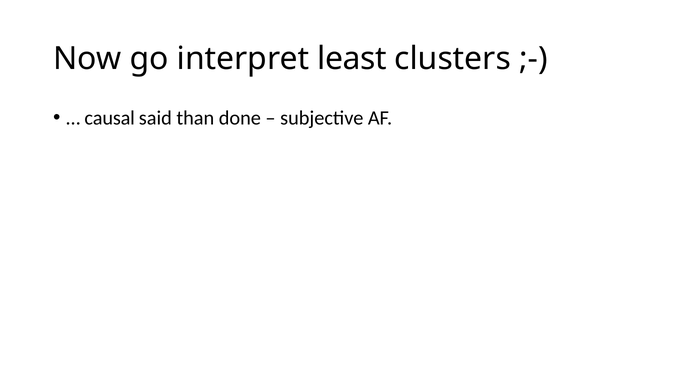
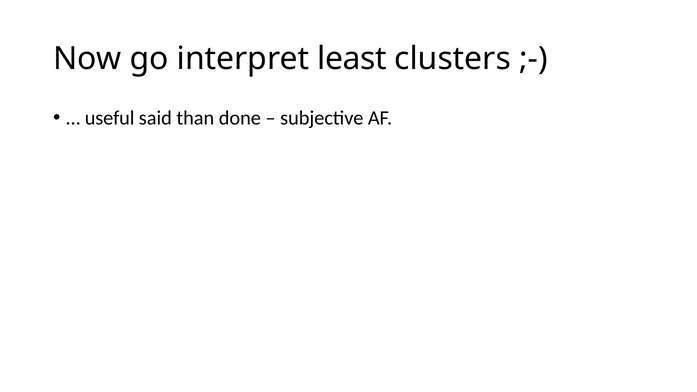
causal: causal -> useful (110, 118)
